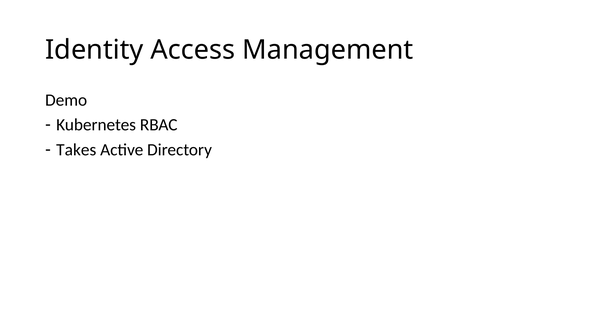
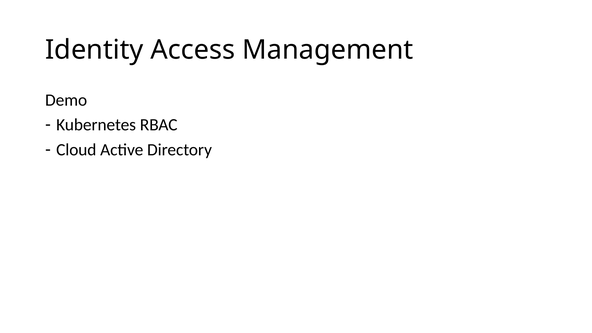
Takes: Takes -> Cloud (76, 150)
